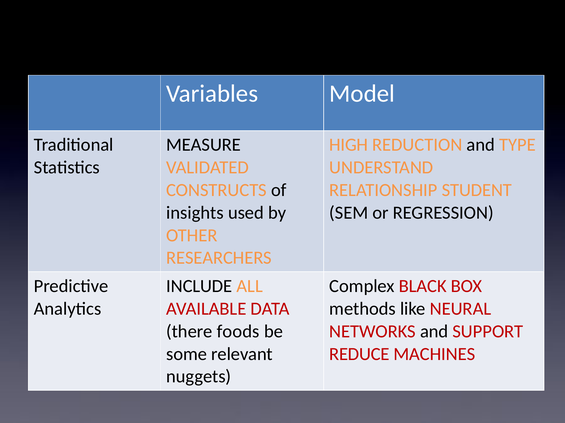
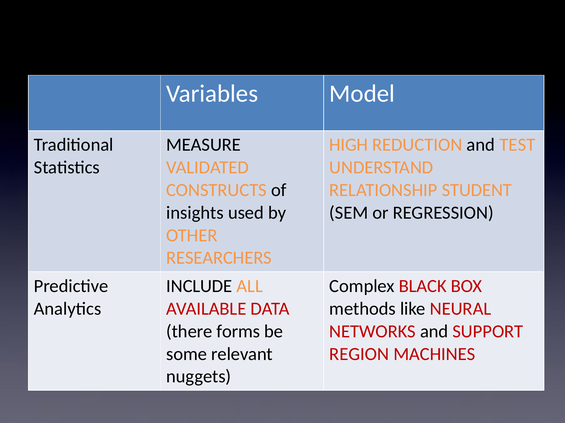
TYPE: TYPE -> TEST (517, 145)
foods: foods -> forms (238, 332)
REDUCE: REDUCE -> REGION (359, 355)
